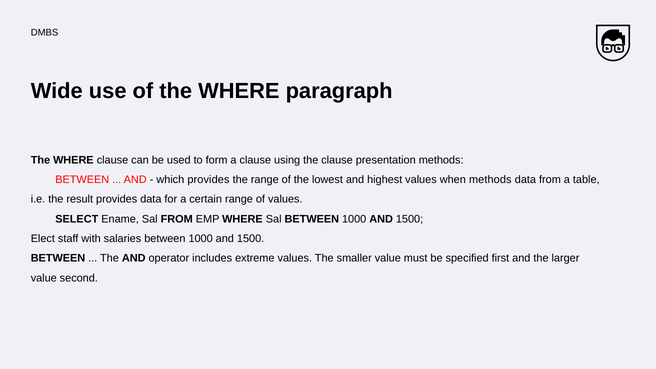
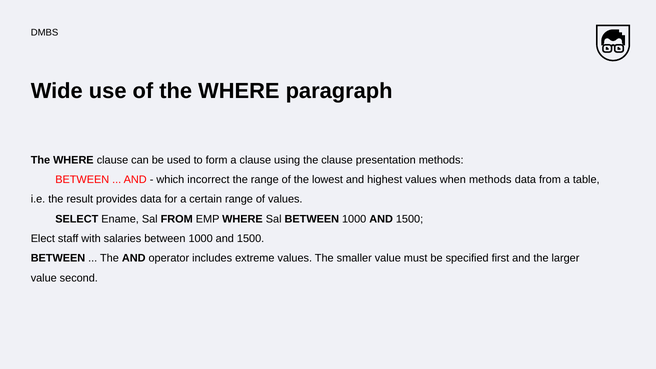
which provides: provides -> incorrect (208, 180)
